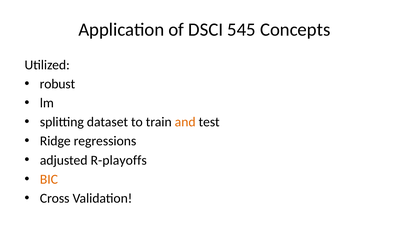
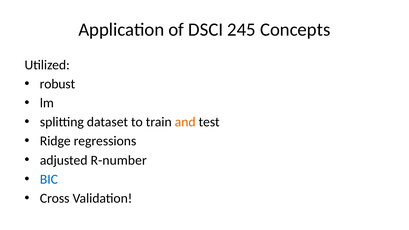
545: 545 -> 245 (242, 30)
R-playoffs: R-playoffs -> R-number (119, 160)
BIC colour: orange -> blue (49, 179)
